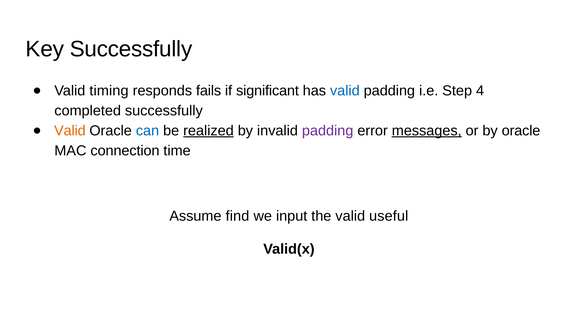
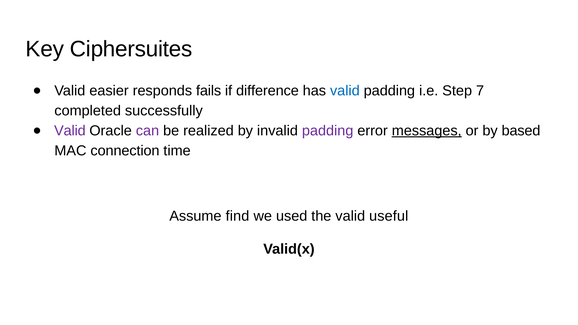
Key Successfully: Successfully -> Ciphersuites (131, 49)
timing: timing -> easier (109, 91)
significant: significant -> difference (267, 91)
4: 4 -> 7 (480, 91)
Valid colour: orange -> purple (70, 131)
can colour: blue -> purple (147, 131)
realized underline: present -> none (208, 131)
by oracle: oracle -> based (521, 131)
input: input -> used (292, 216)
